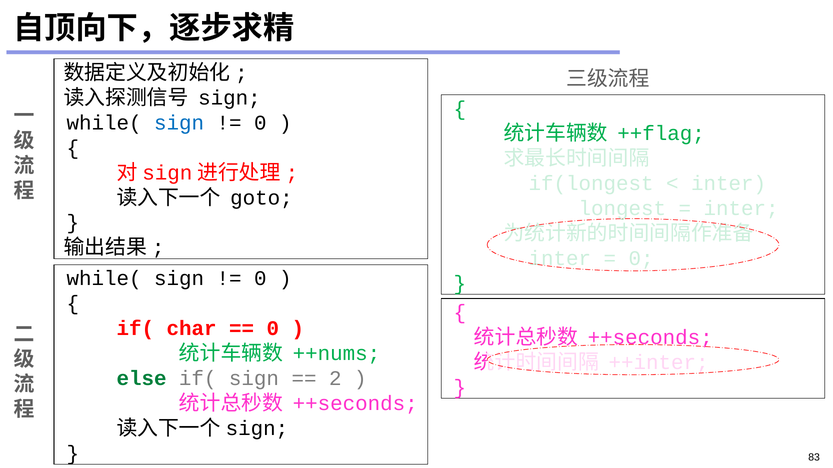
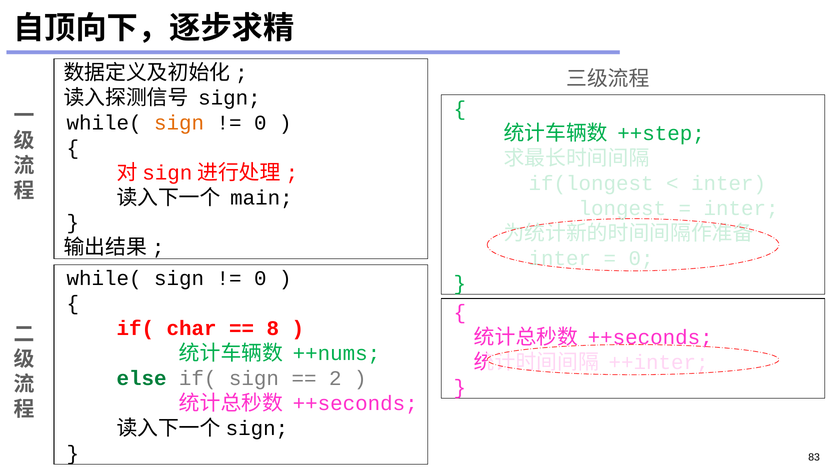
sign colour: blue -> orange (179, 123)
++flag: ++flag -> ++step (661, 134)
goto: goto -> main (261, 198)
0: 0 -> 8 (273, 329)
